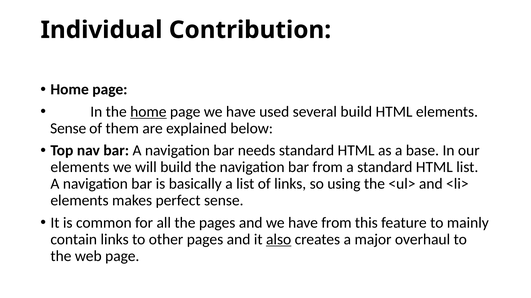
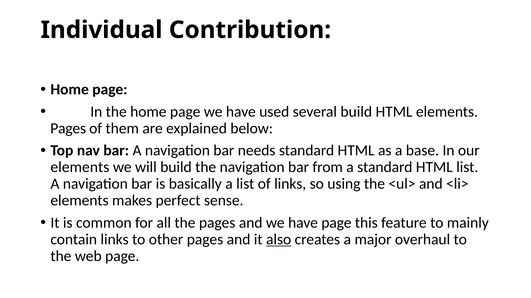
home underline: present -> none (148, 112)
Sense: Sense -> Pages (68, 129)
have from: from -> page (336, 223)
